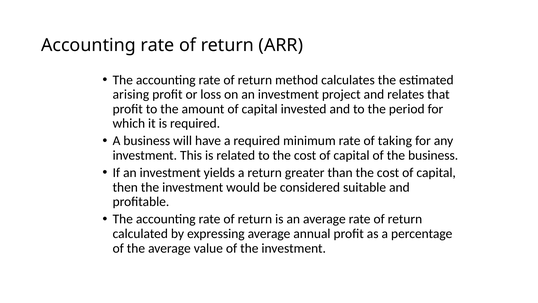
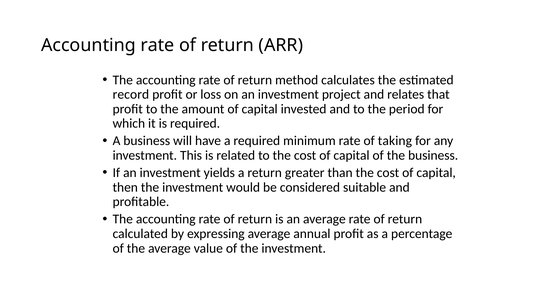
arising: arising -> record (131, 94)
